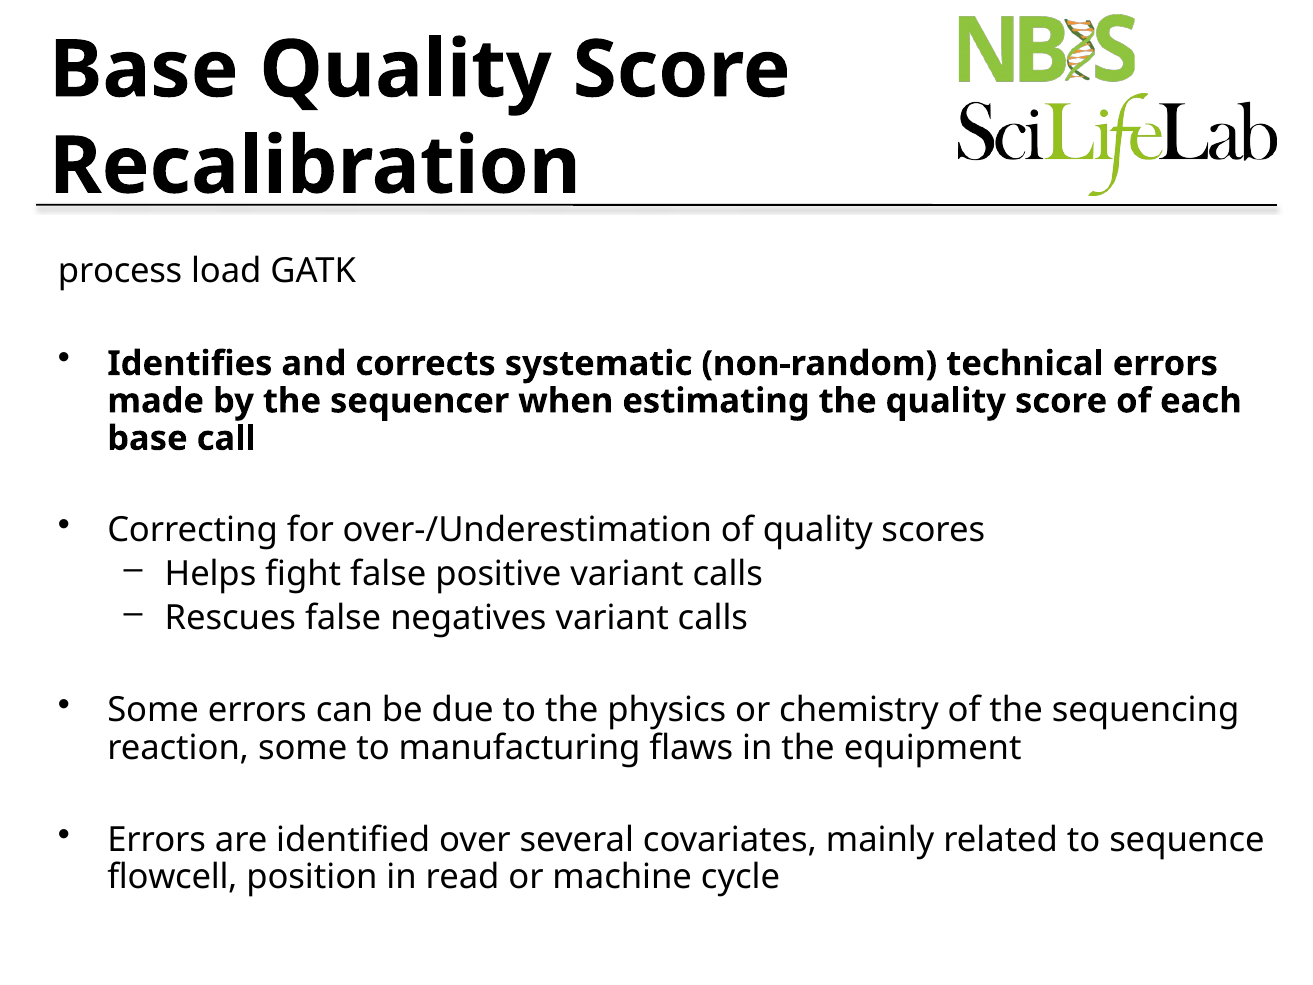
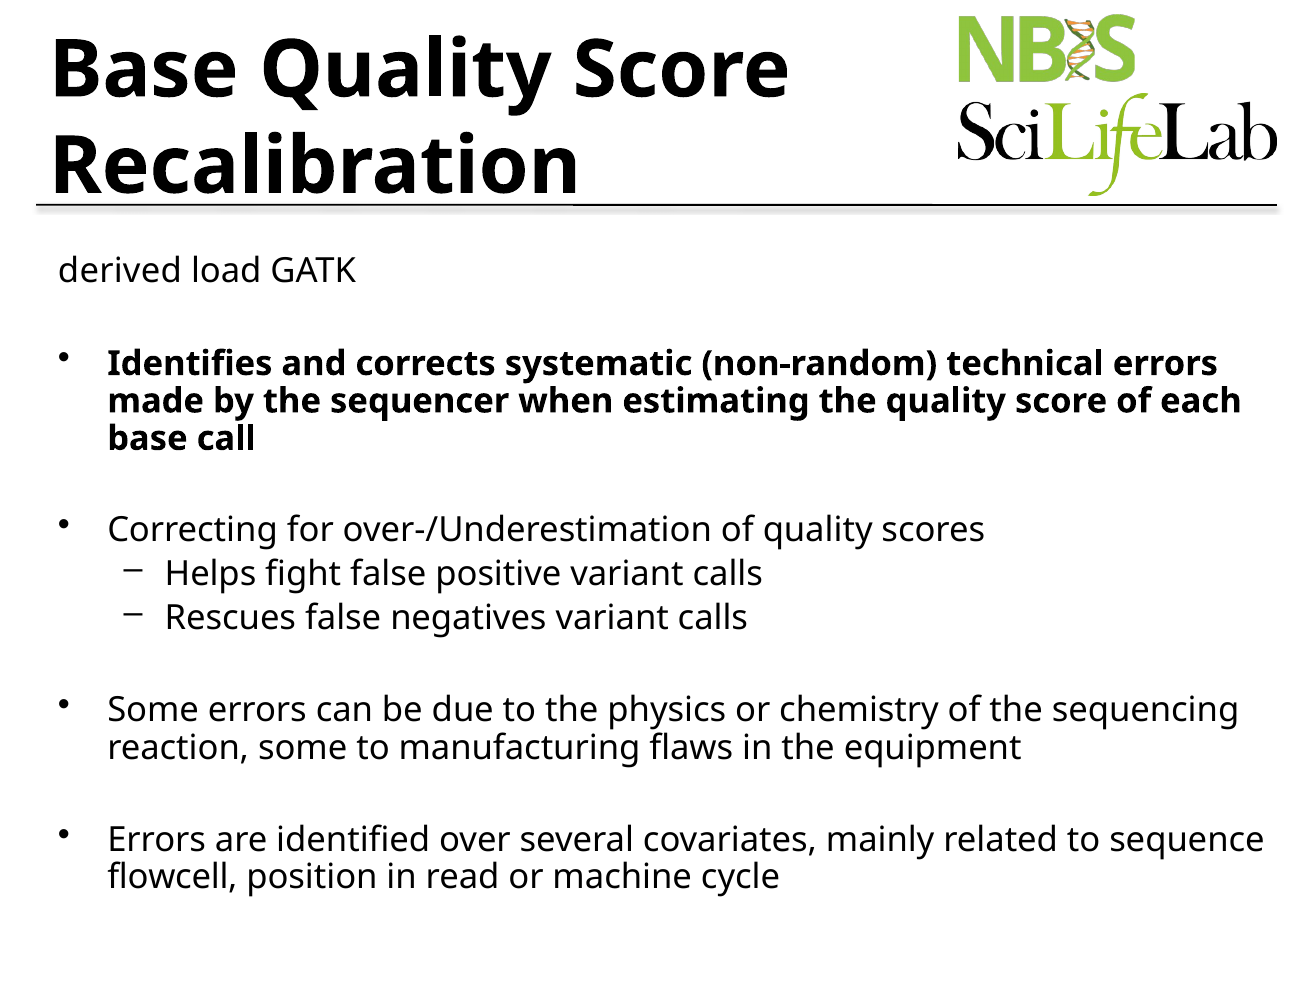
process: process -> derived (120, 271)
